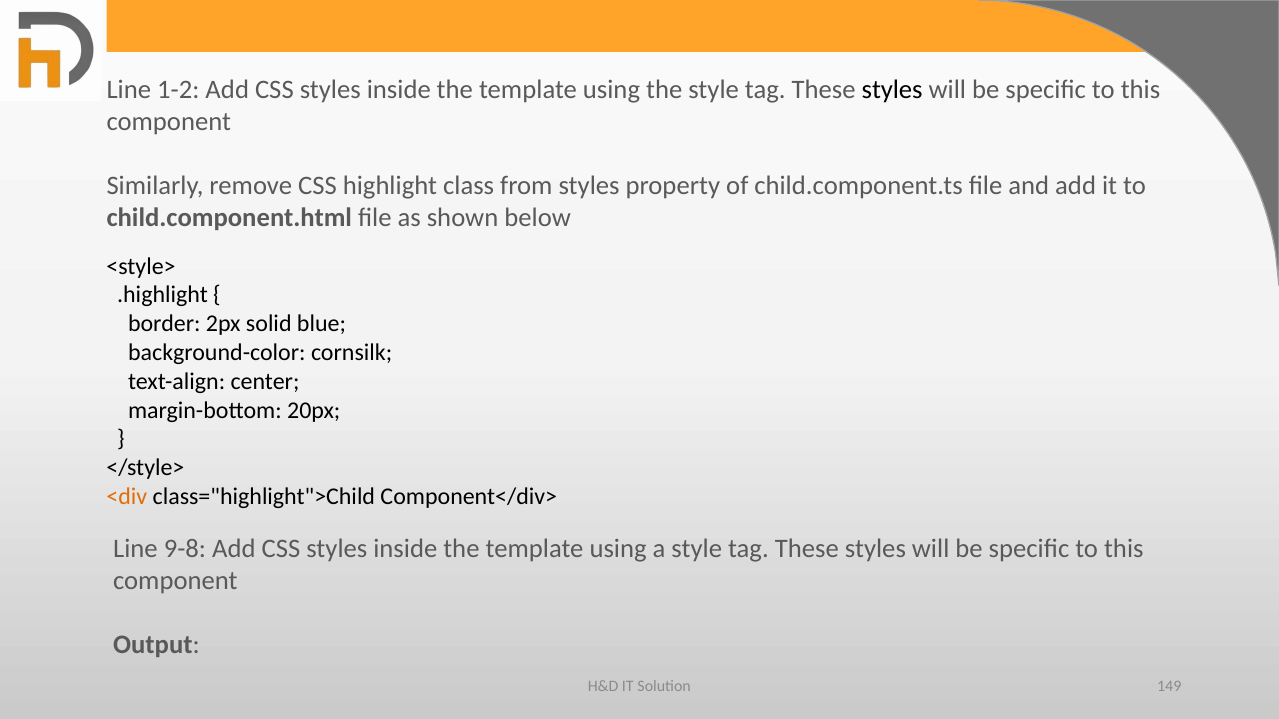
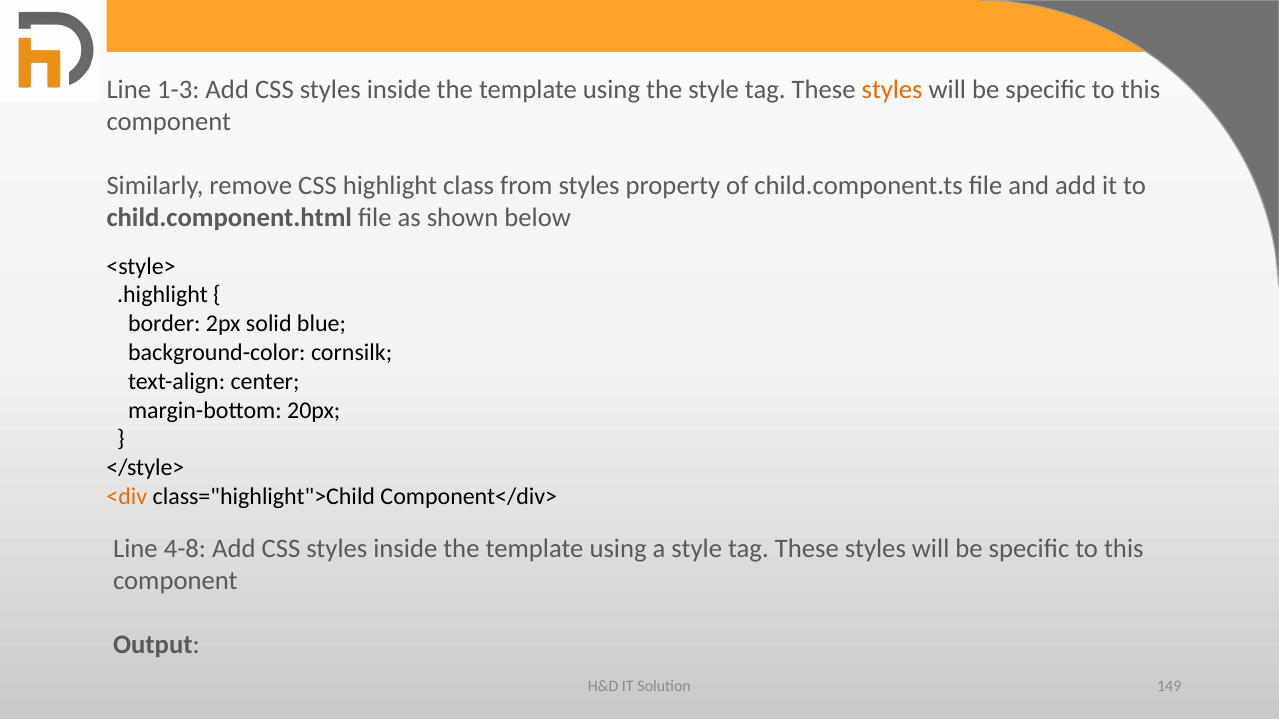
1-2: 1-2 -> 1-3 (178, 90)
styles colour: black -> orange (892, 90)
9-8: 9-8 -> 4-8 (185, 549)
